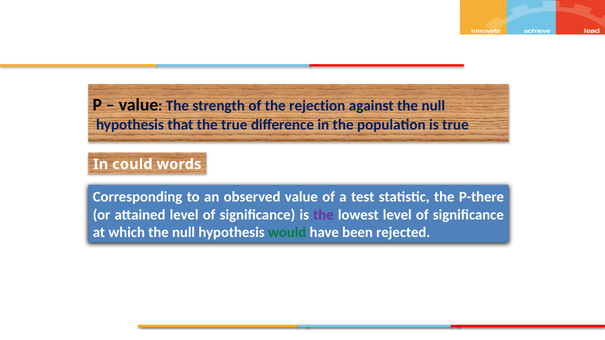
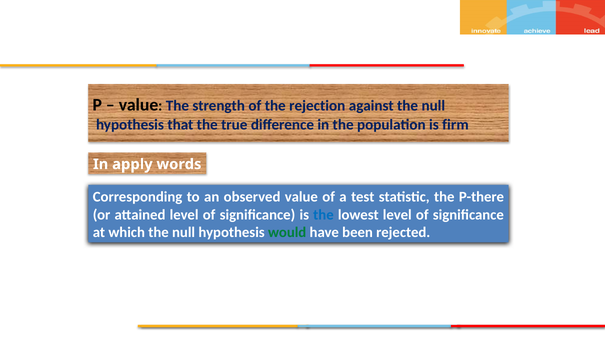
is true: true -> firm (455, 125)
could: could -> apply (132, 164)
the colour: purple -> blue (323, 215)
